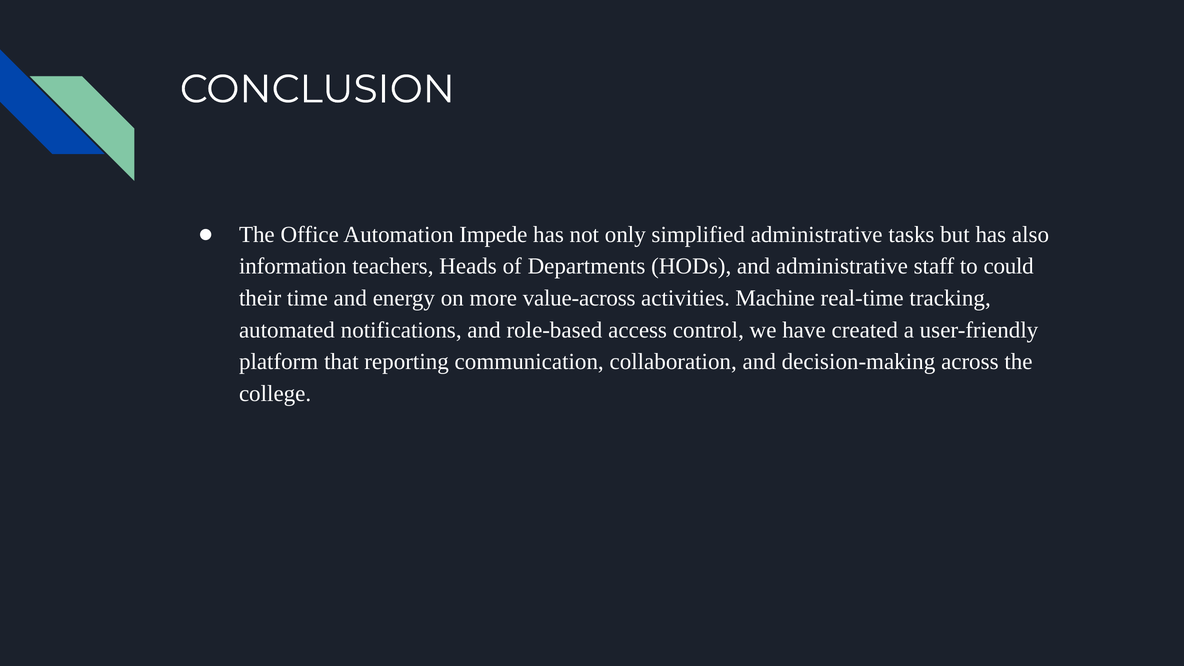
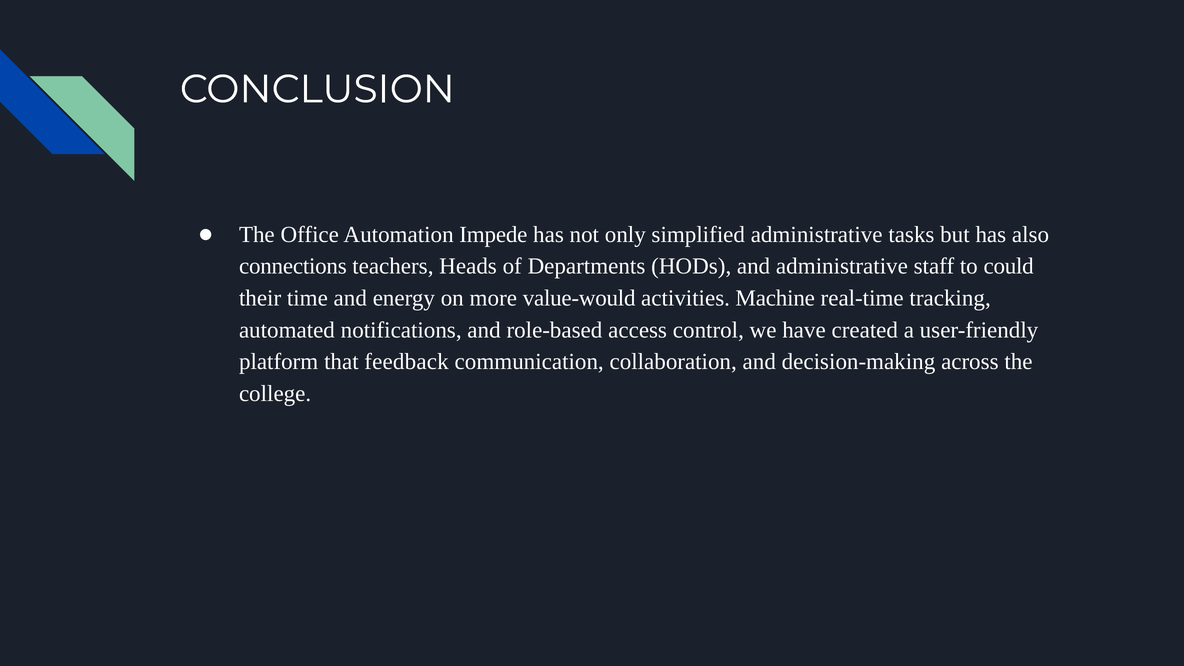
information: information -> connections (293, 266)
value-across: value-across -> value-would (579, 298)
reporting: reporting -> feedback (406, 362)
